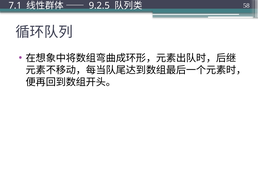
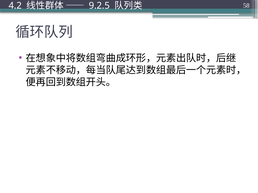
7.1: 7.1 -> 4.2 (15, 6)
